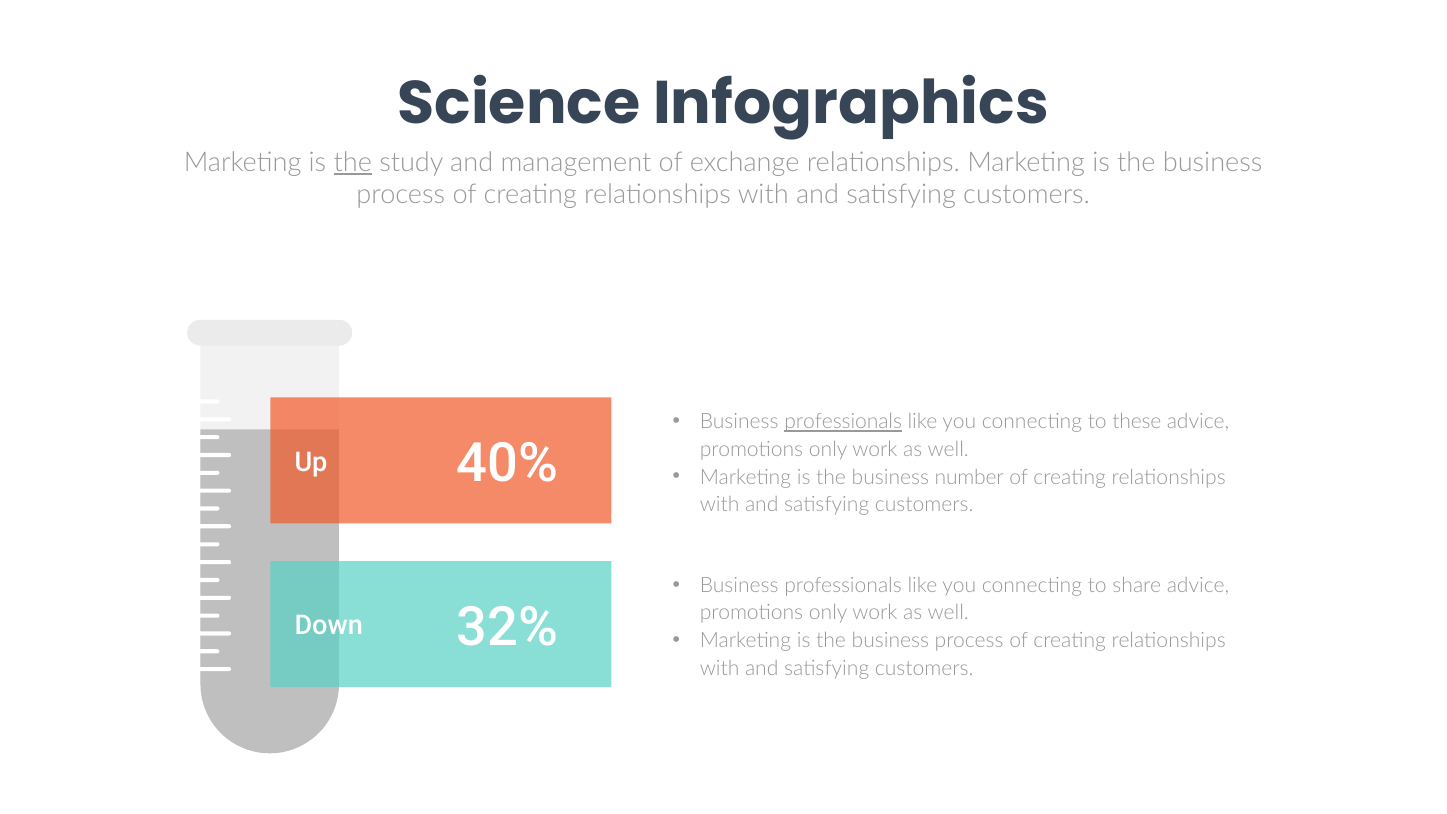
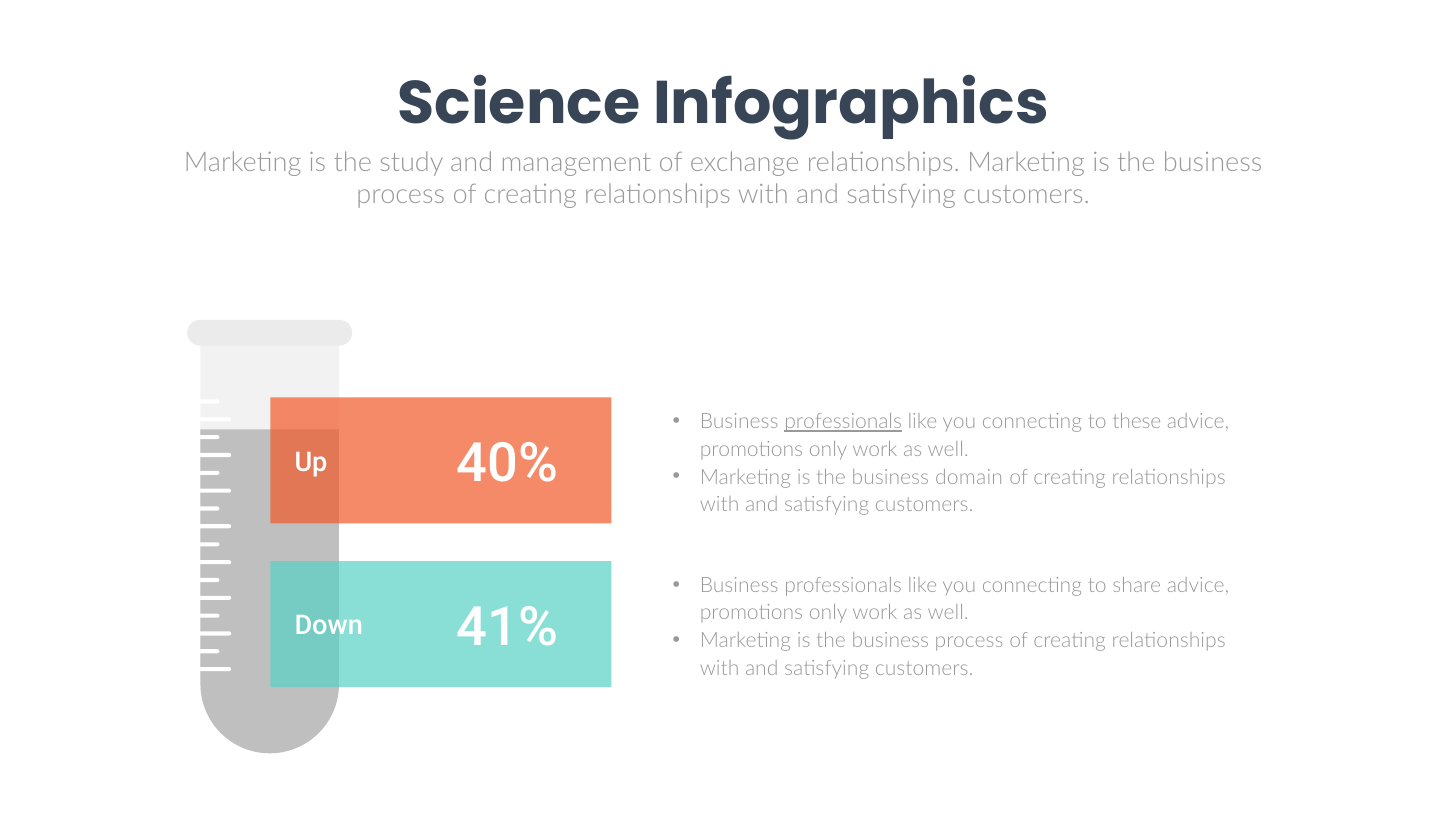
the underline: present -> none (353, 162)
number: number -> domain (969, 477)
32%: 32% -> 41% (508, 628)
